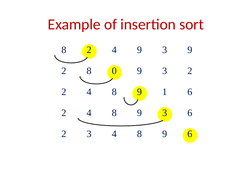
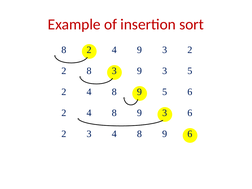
3 9: 9 -> 2 (190, 50)
8 0: 0 -> 3 (114, 71)
3 2: 2 -> 5 (190, 71)
9 1: 1 -> 5 (165, 92)
